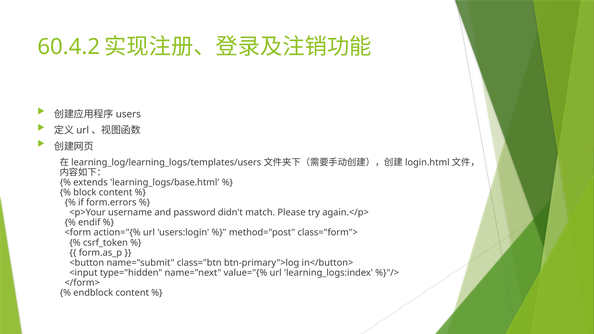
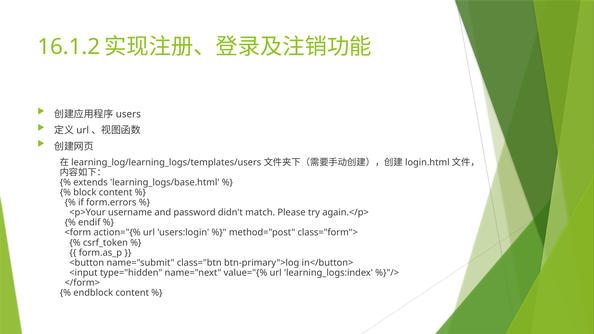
60.4.2: 60.4.2 -> 16.1.2 (69, 47)
